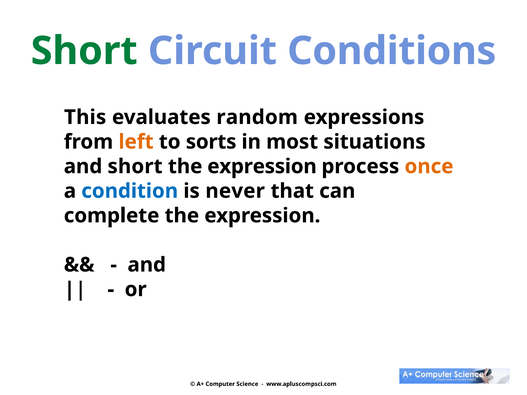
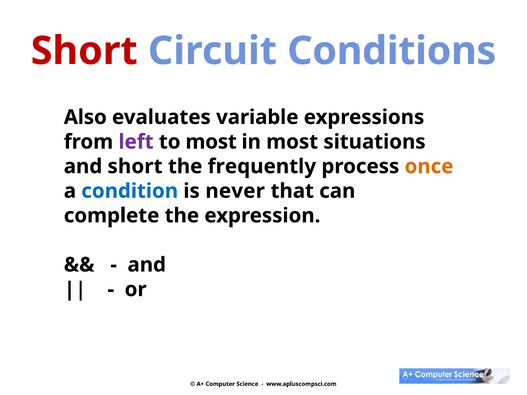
Short colour: green -> red (84, 51)
This: This -> Also (85, 117)
random: random -> variable (257, 117)
left colour: orange -> purple (136, 142)
to sorts: sorts -> most (211, 142)
expression: expression -> frequently (262, 167)
